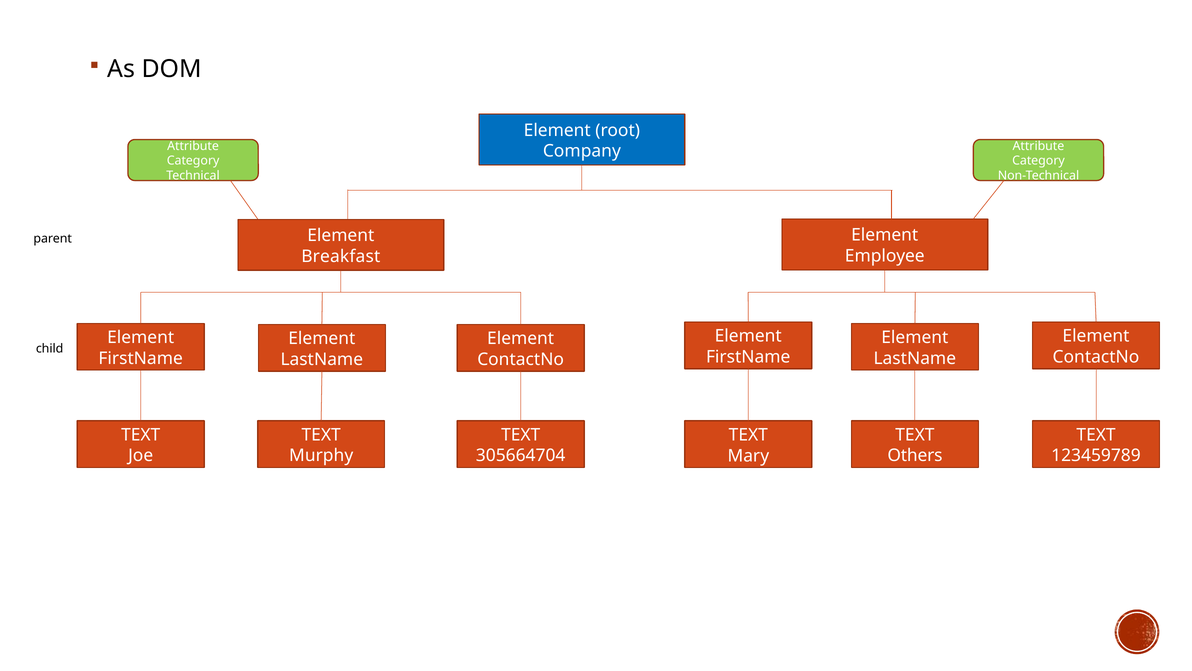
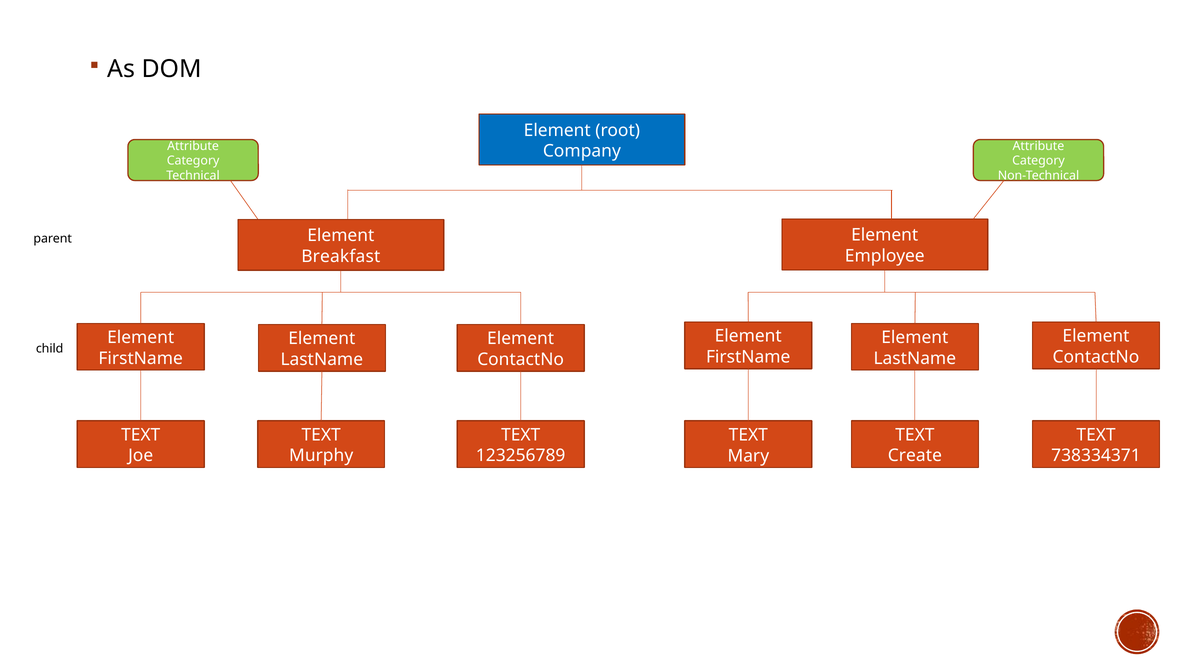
305664704: 305664704 -> 123256789 (521, 455)
Others: Others -> Create (915, 455)
123459789: 123459789 -> 738334371 (1096, 455)
